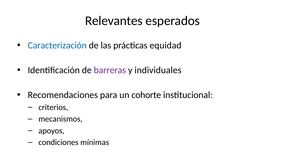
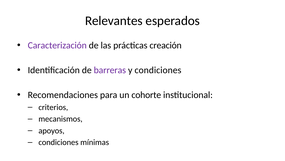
Caracterización colour: blue -> purple (57, 45)
equidad: equidad -> creación (166, 45)
y individuales: individuales -> condiciones (158, 70)
